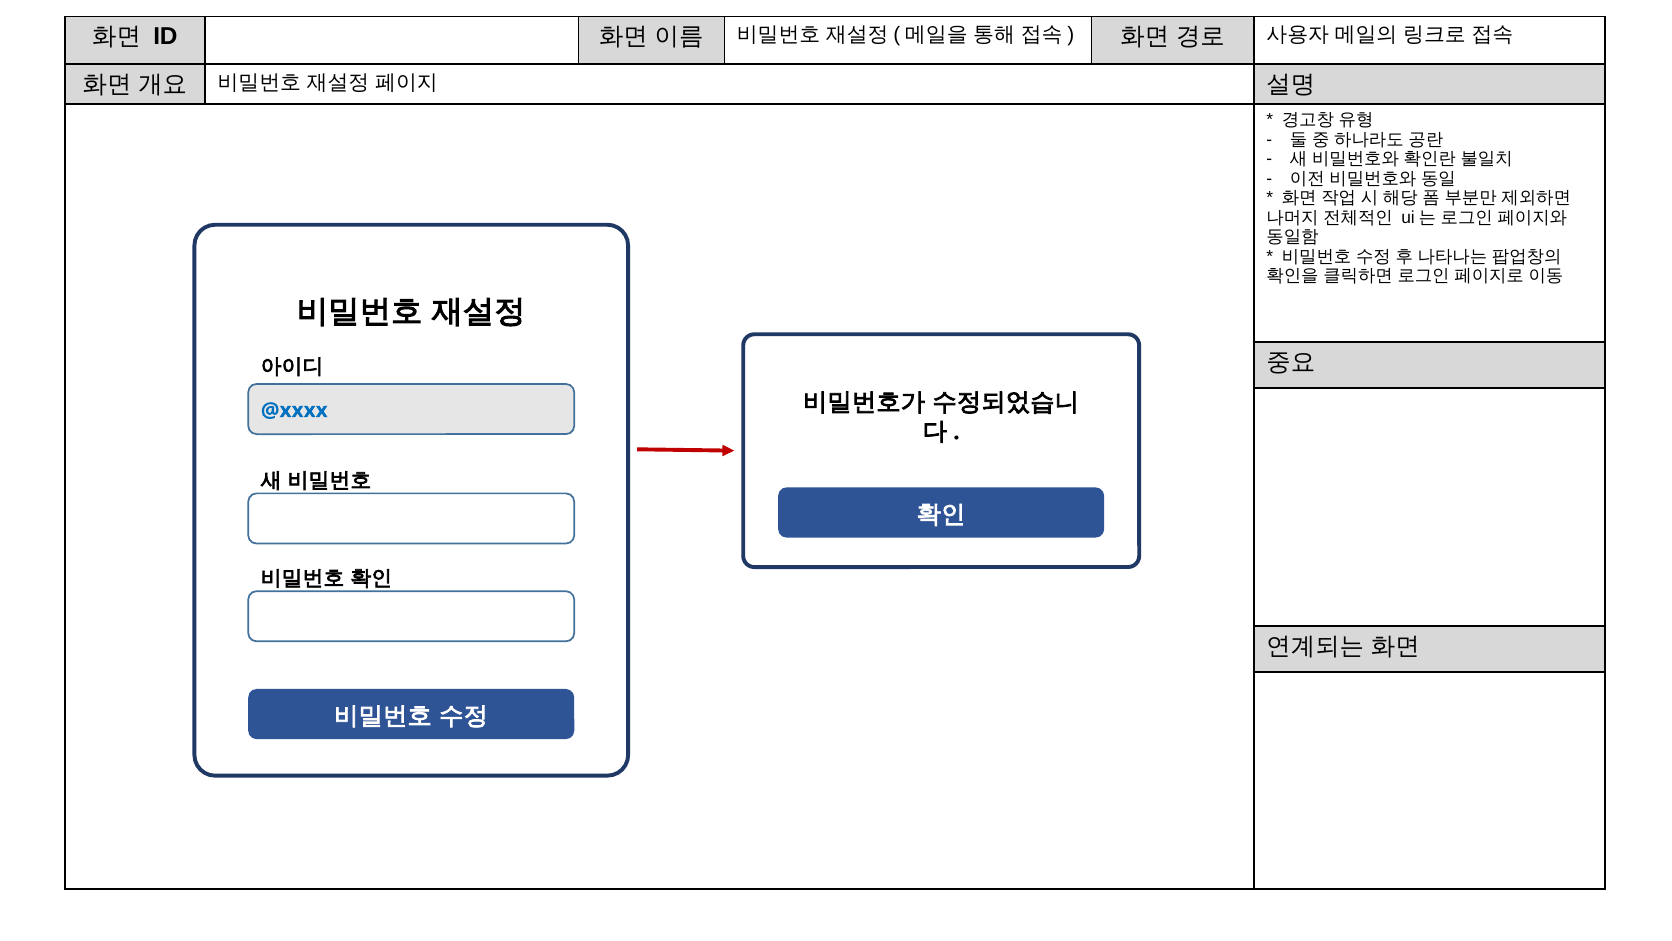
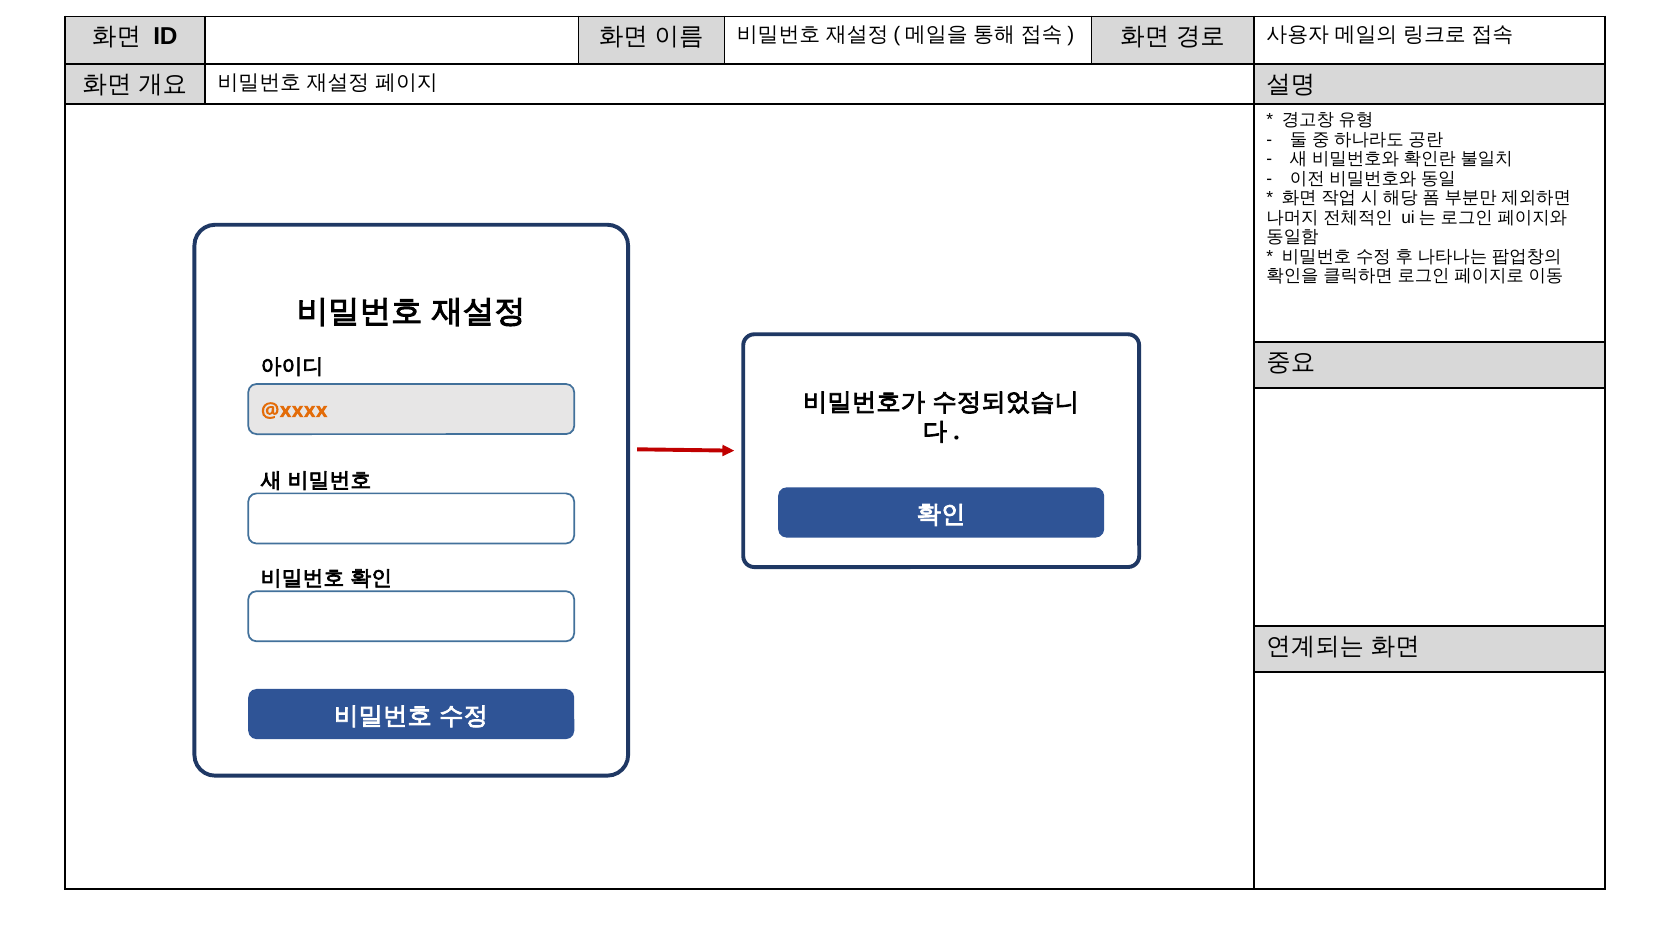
@xxxx colour: blue -> orange (294, 410)
